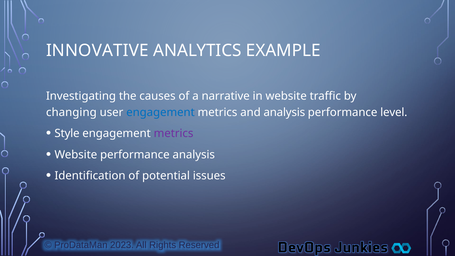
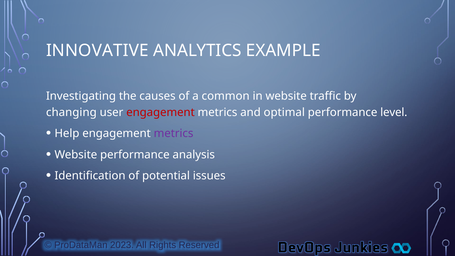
narrative: narrative -> common (226, 96)
engagement colour: blue -> red (160, 112)
and analysis: analysis -> optimal (284, 112)
Style: Style -> Help (67, 134)
